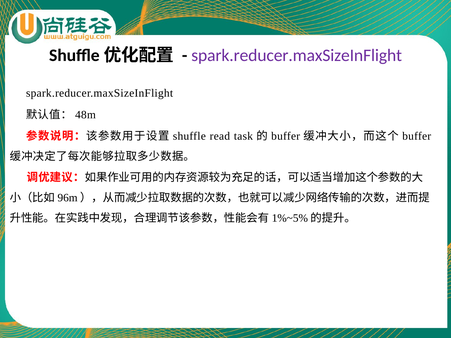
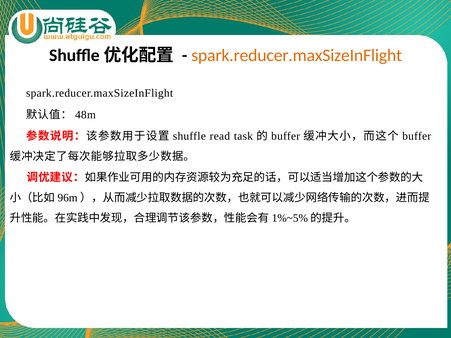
spark.reducer.maxSizeInFlight colour: purple -> orange (297, 55)
